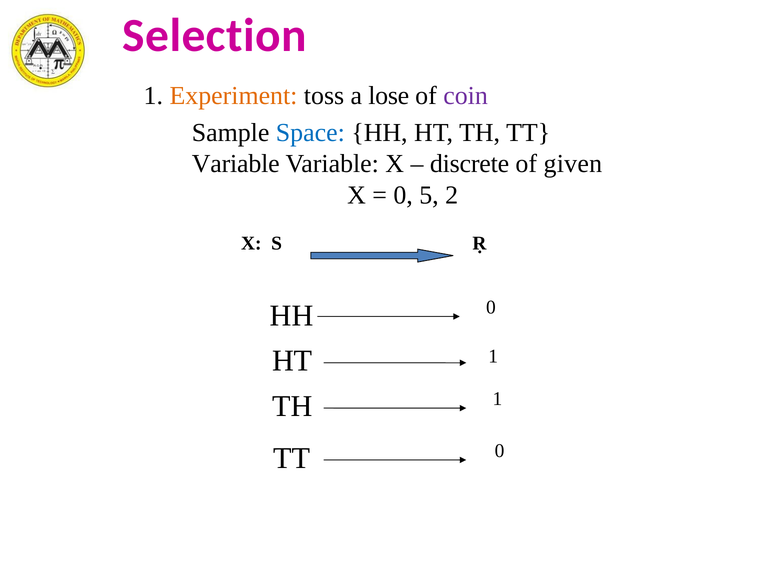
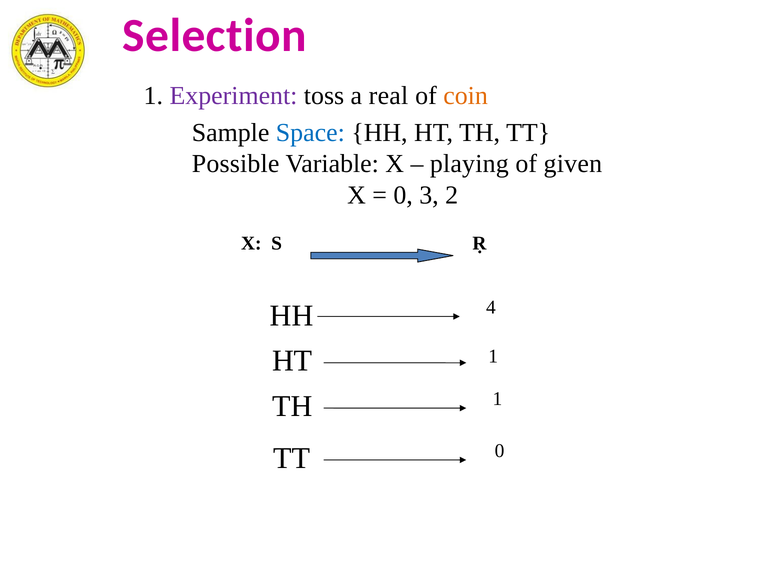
Experiment colour: orange -> purple (233, 96)
lose: lose -> real (389, 96)
coin colour: purple -> orange (466, 96)
Variable: Variable -> Possible (236, 164)
discrete: discrete -> playing (469, 164)
5: 5 -> 3 (429, 195)
HH 0: 0 -> 4 (491, 307)
